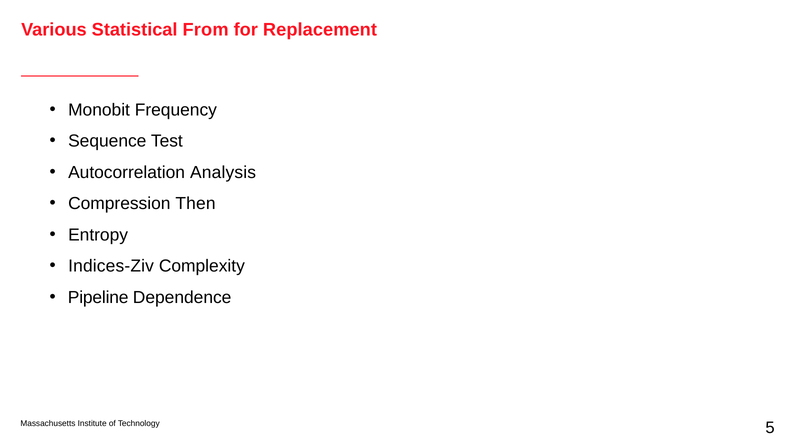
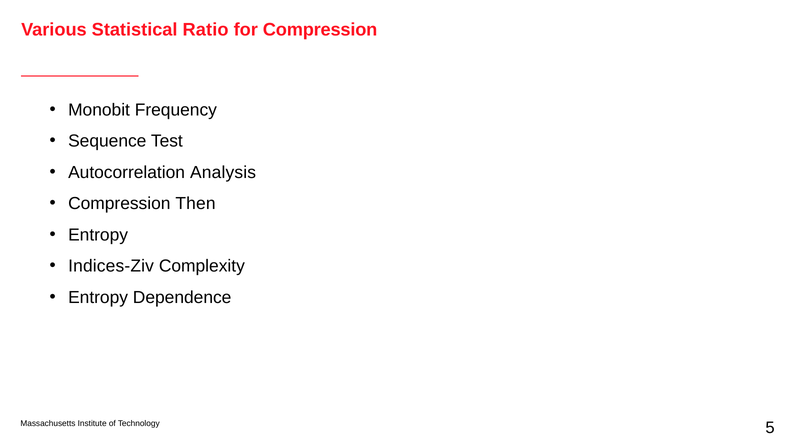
From: From -> Ratio (206, 30)
for Replacement: Replacement -> Compression (320, 30)
Pipeline: Pipeline -> Entropy (98, 298)
